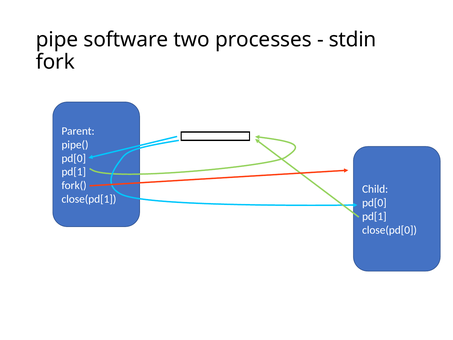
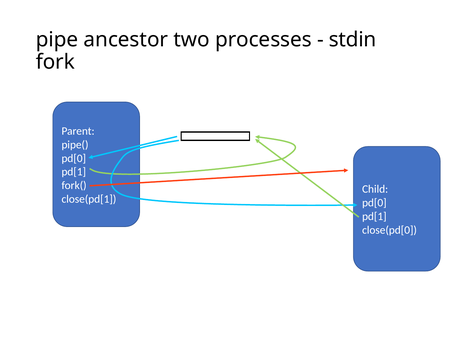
software: software -> ancestor (126, 40)
